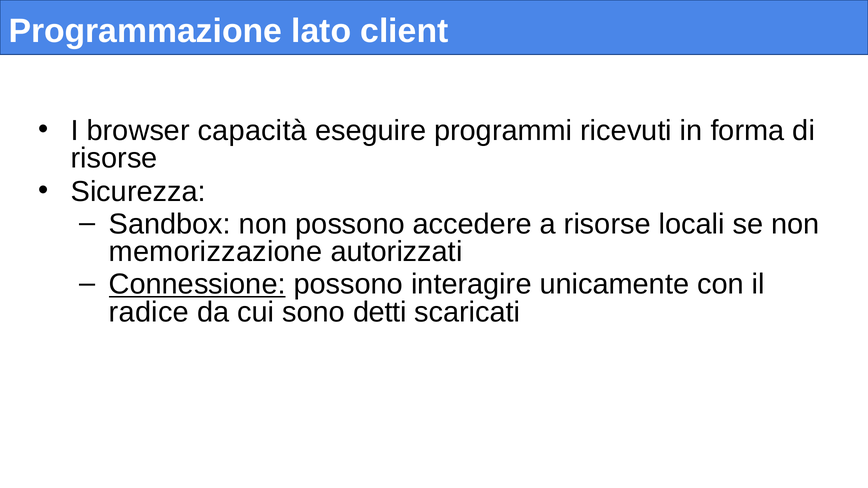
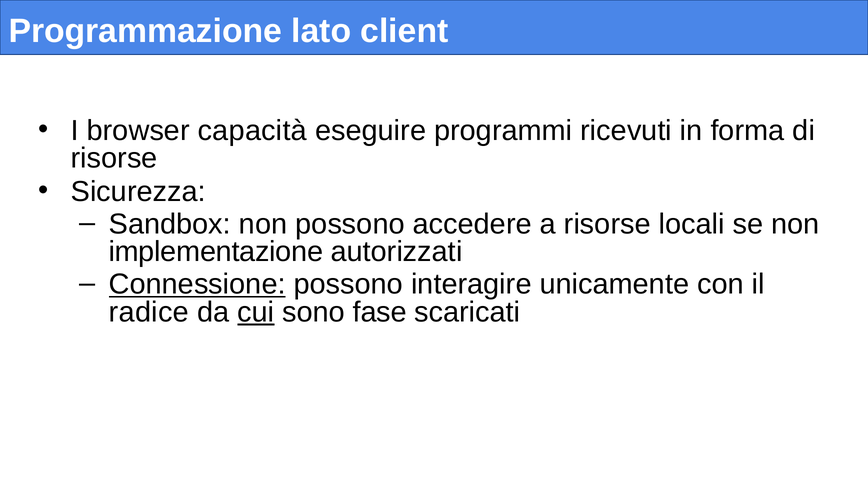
memorizzazione: memorizzazione -> implementazione (216, 252)
cui underline: none -> present (256, 312)
detti: detti -> fase (380, 312)
